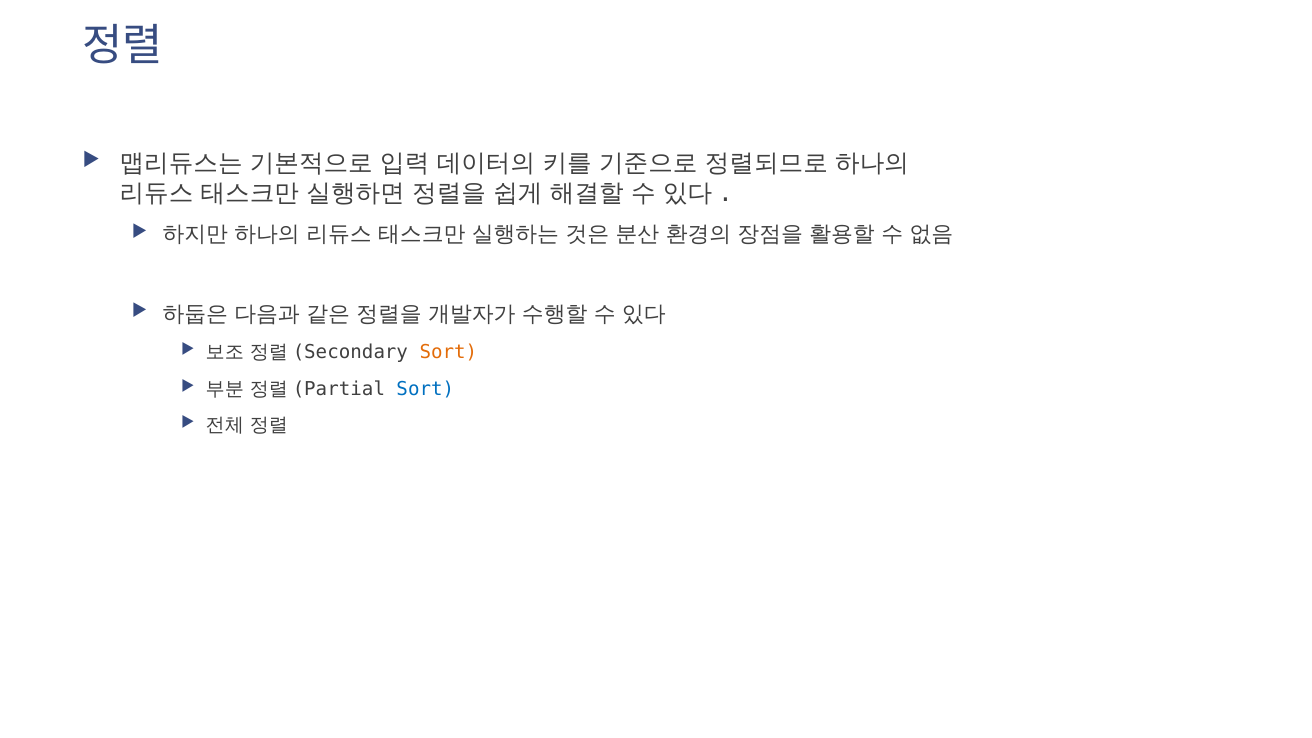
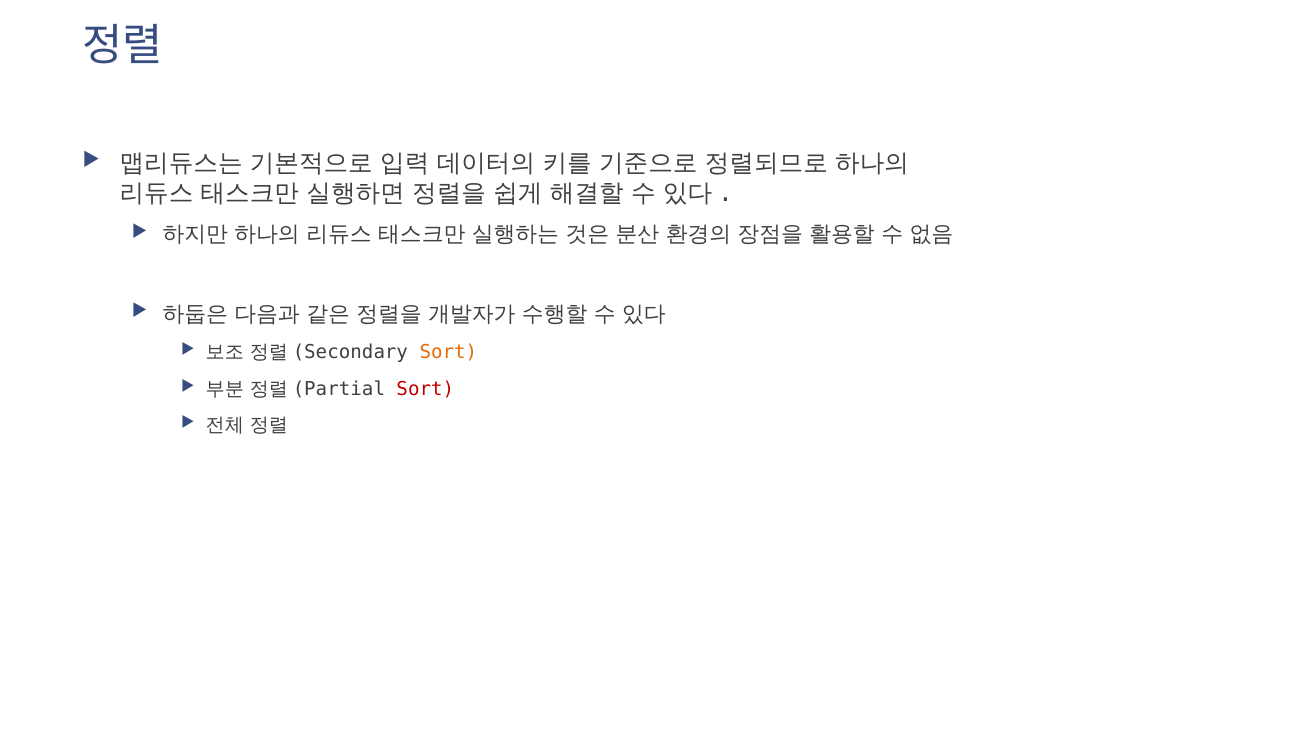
Sort colour: blue -> red (425, 389)
